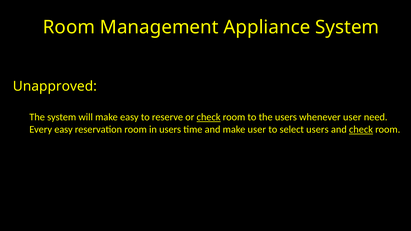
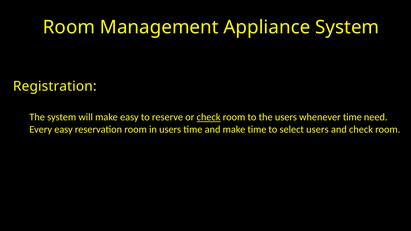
Unapproved: Unapproved -> Registration (55, 86)
whenever user: user -> time (352, 117)
make user: user -> time (257, 130)
check underline: present -> none (361, 130)
